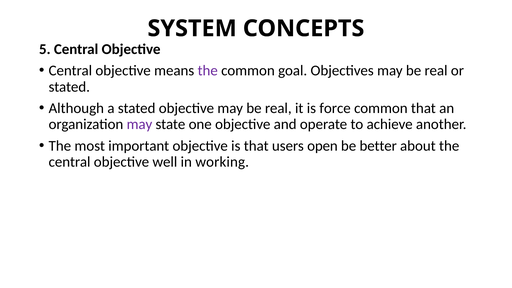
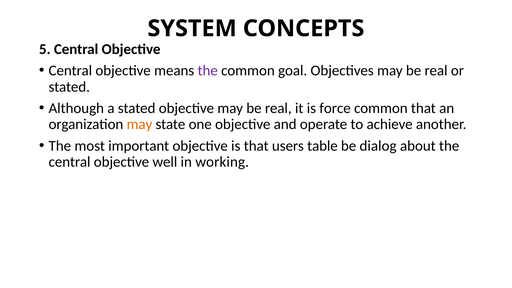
may colour: purple -> orange (139, 124)
open: open -> table (322, 146)
better: better -> dialog (378, 146)
